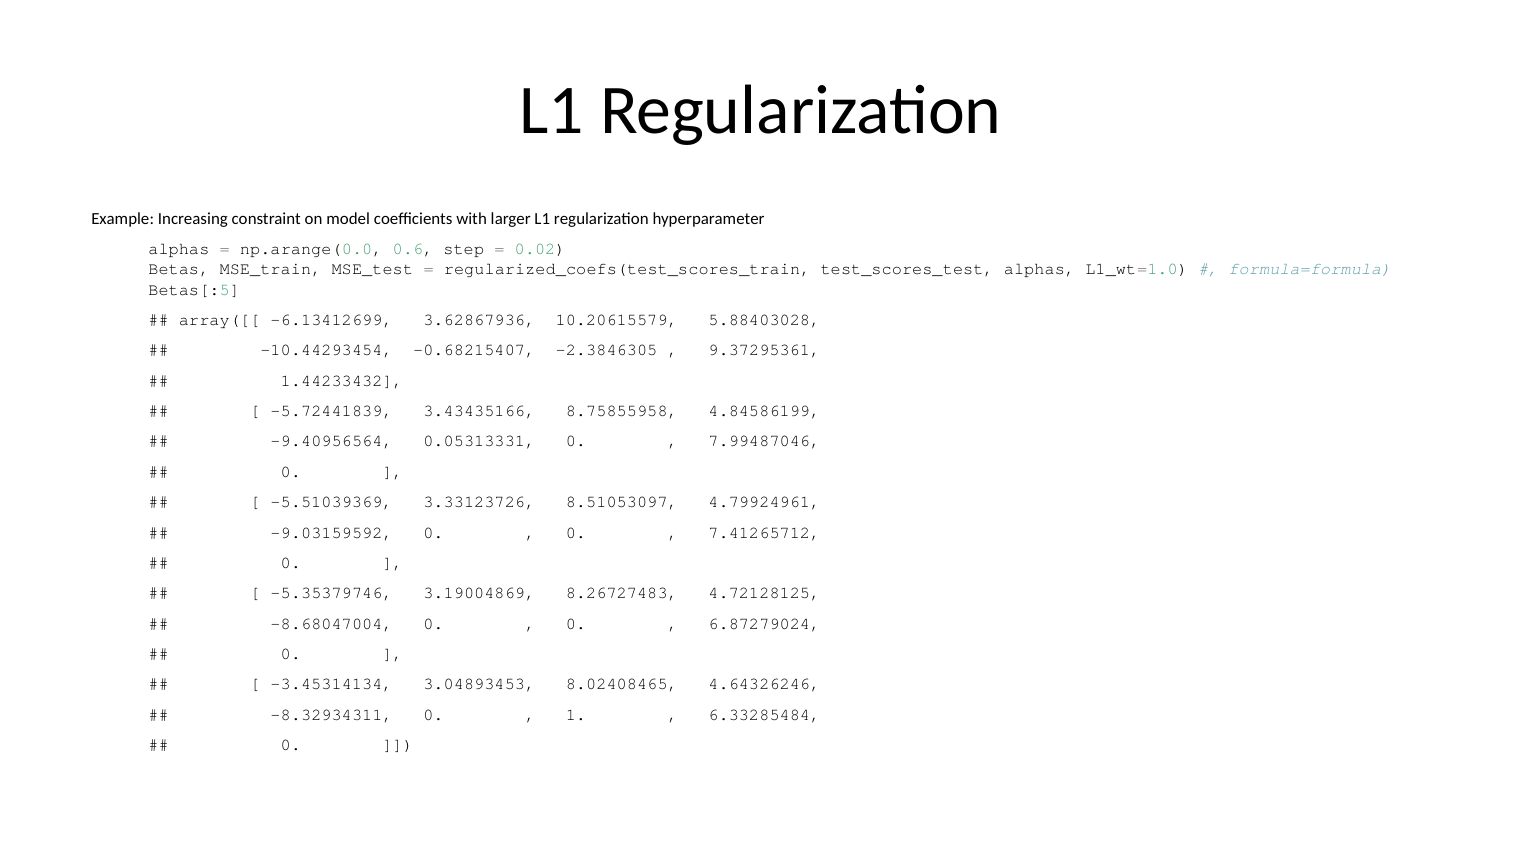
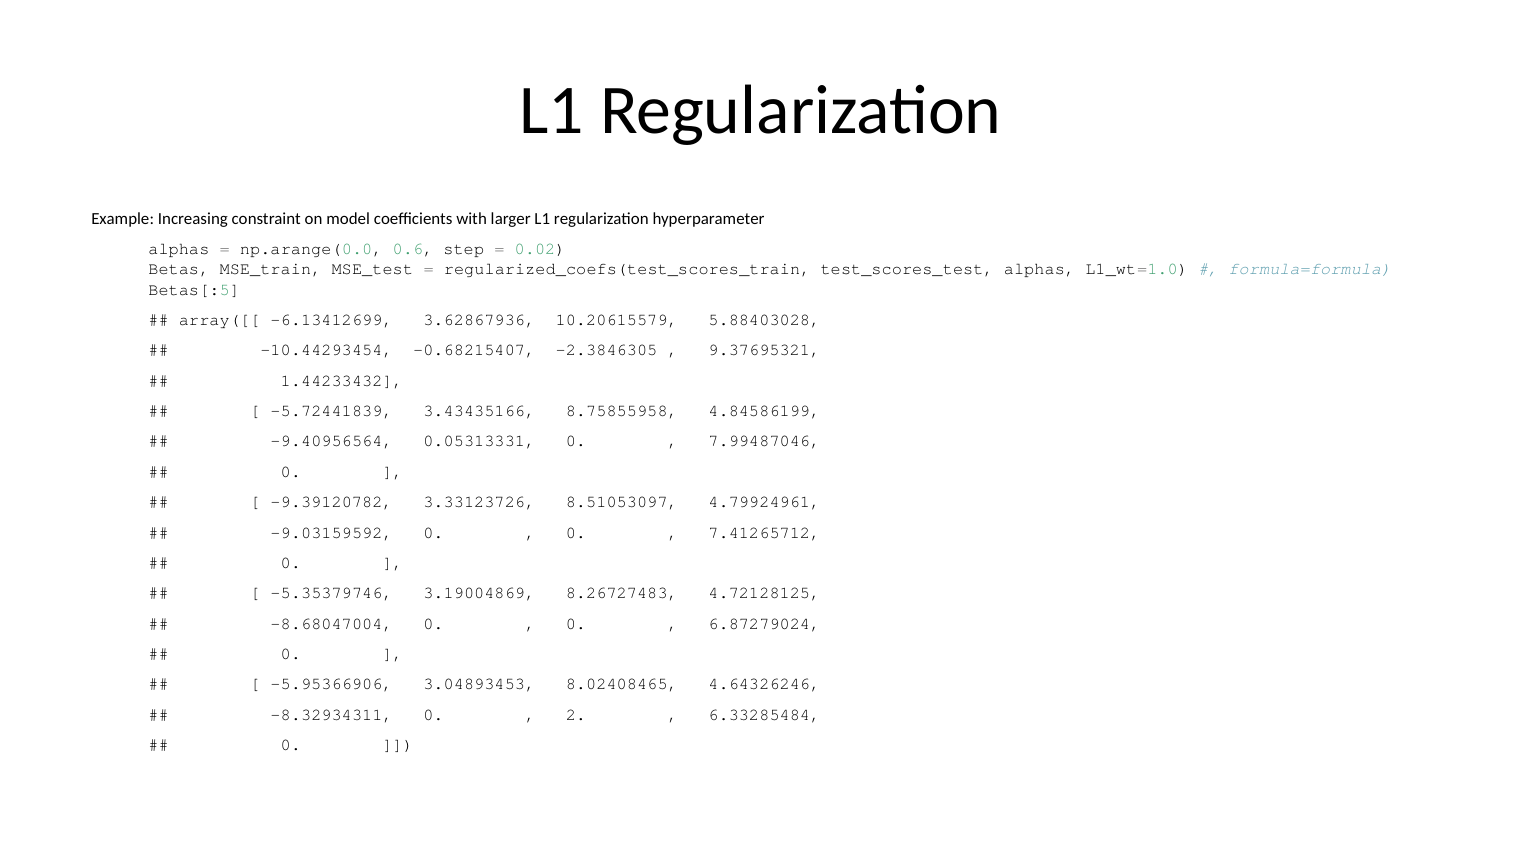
9.37295361: 9.37295361 -> 9.37695321 (764, 350)
-5.51039369: -5.51039369 -> -9.39120782 (332, 502)
-3.45314134: -3.45314134 -> -5.95366906 (332, 685)
1: 1 -> 2 (576, 715)
